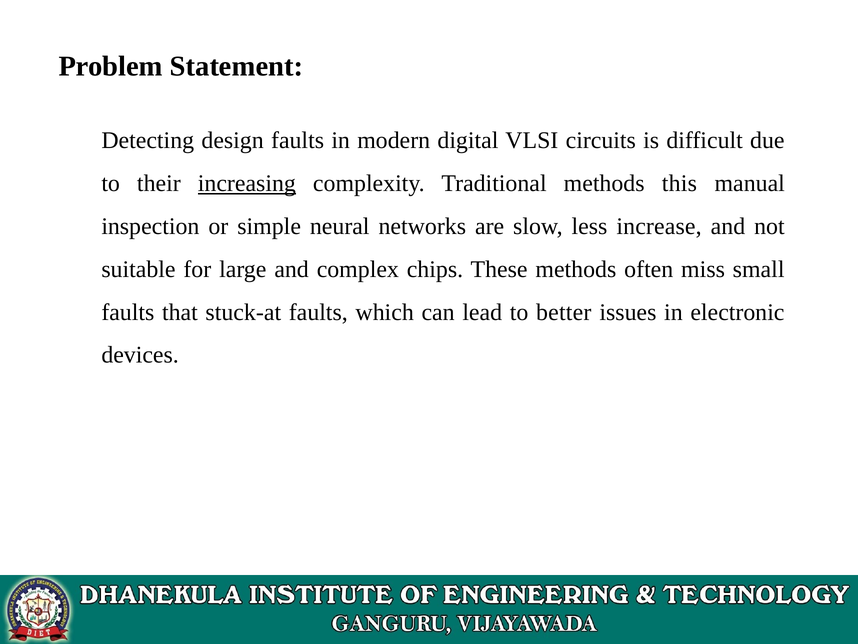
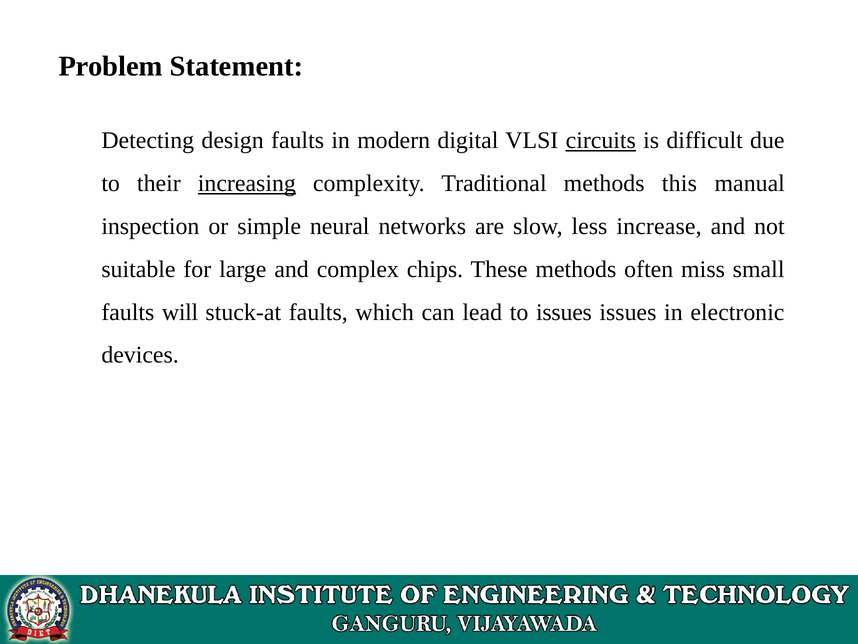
circuits underline: none -> present (601, 140)
that: that -> will (180, 312)
to better: better -> issues (564, 312)
